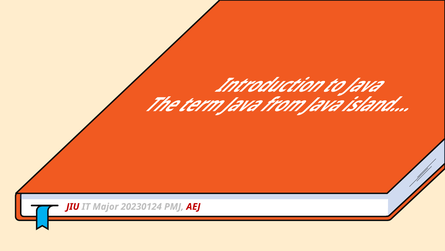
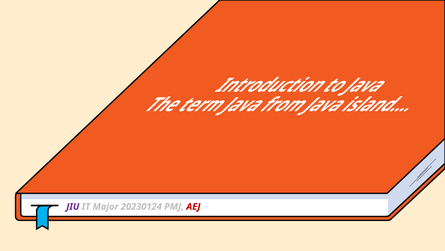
JIU colour: red -> purple (73, 206)
